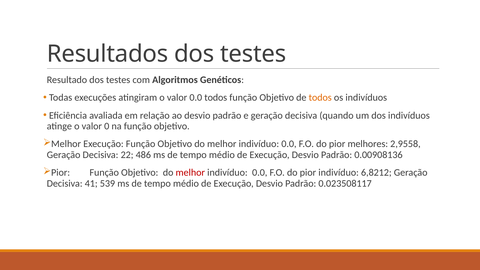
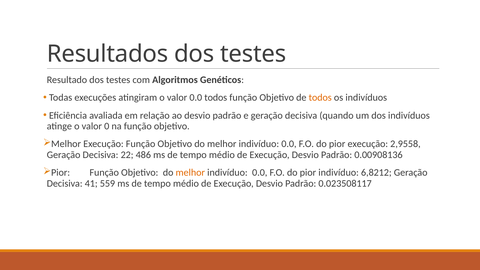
pior melhores: melhores -> execução (368, 144)
melhor colour: red -> orange (190, 173)
539: 539 -> 559 (107, 183)
